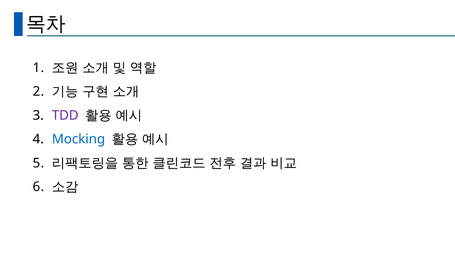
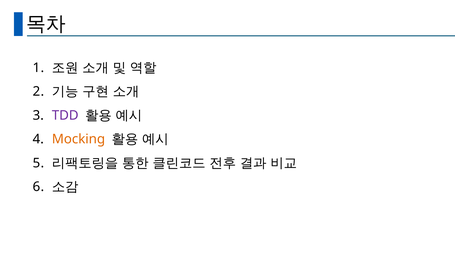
Mocking colour: blue -> orange (78, 139)
